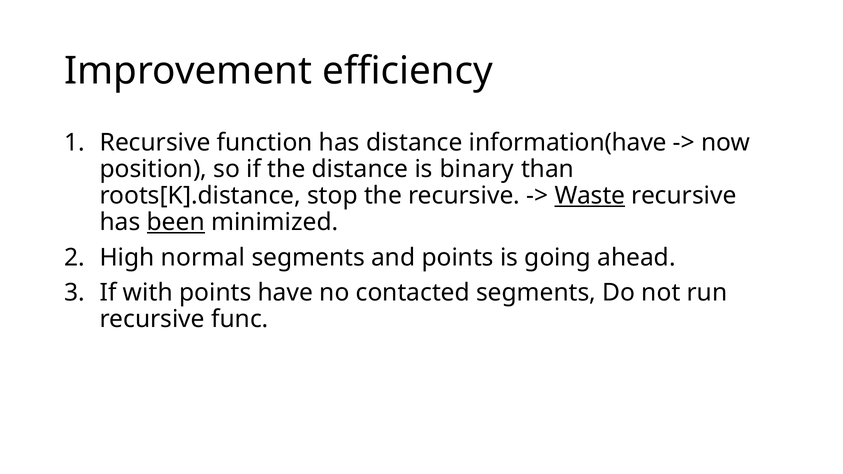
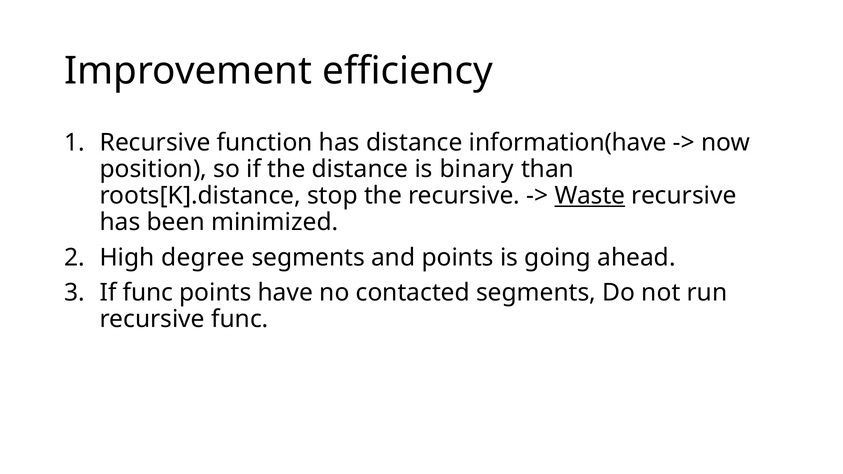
been underline: present -> none (176, 222)
normal: normal -> degree (203, 258)
If with: with -> func (148, 293)
